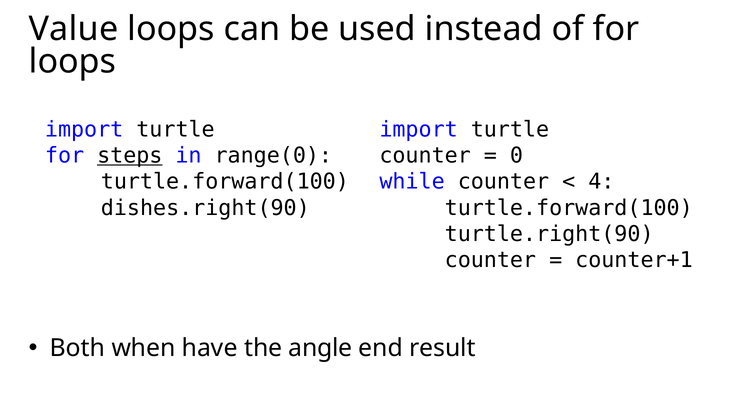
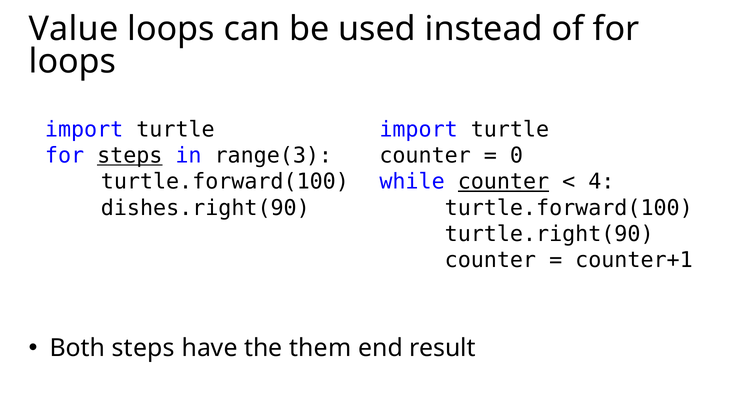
range(0: range(0 -> range(3 (273, 156)
counter underline: none -> present (503, 182)
Both when: when -> steps (143, 348)
angle: angle -> them (320, 348)
